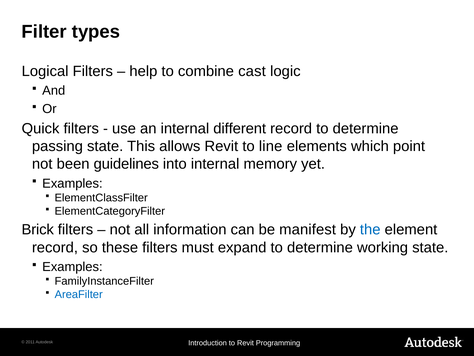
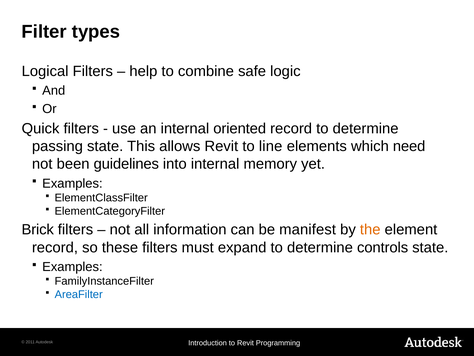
cast: cast -> safe (252, 71)
different: different -> oriented (240, 128)
point: point -> need (409, 146)
the colour: blue -> orange (370, 229)
working: working -> controls (383, 247)
